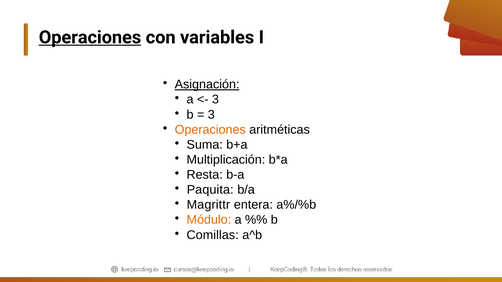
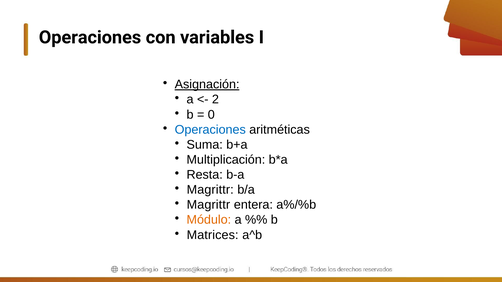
Operaciones underline: present -> none (90, 37)
3: 3 -> 2 (215, 100)
3: 3 -> 0 (211, 115)
Operaciones colour: orange -> blue (210, 130)
Paquita: Paquita -> Magrittr (210, 190)
Comillas: Comillas -> Matrices (213, 235)
